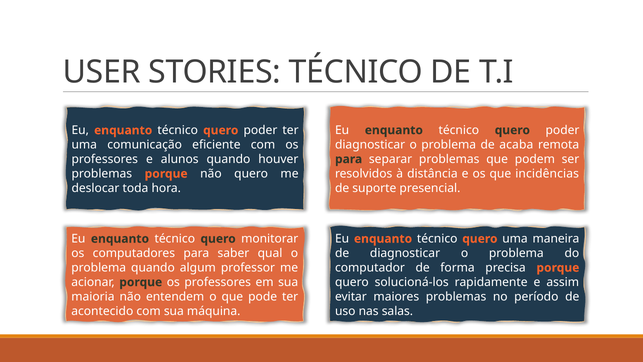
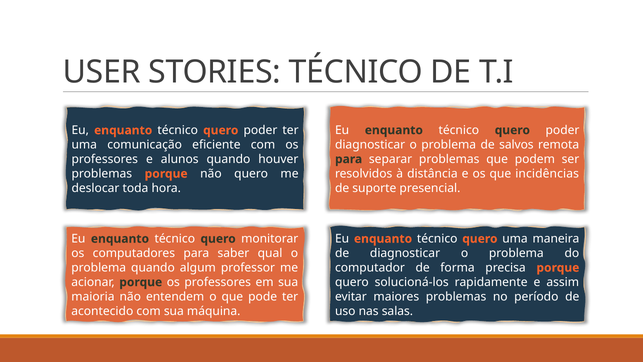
acaba: acaba -> salvos (516, 145)
